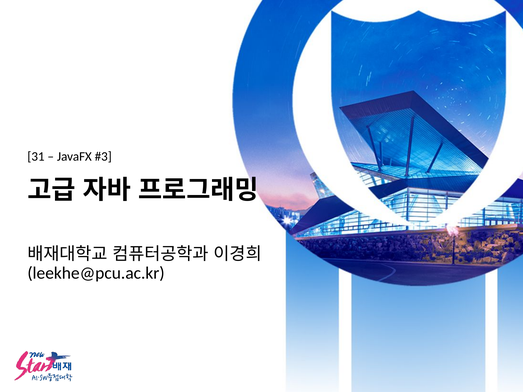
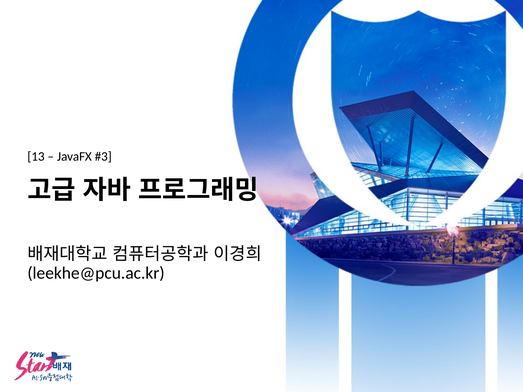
31: 31 -> 13 (36, 157)
